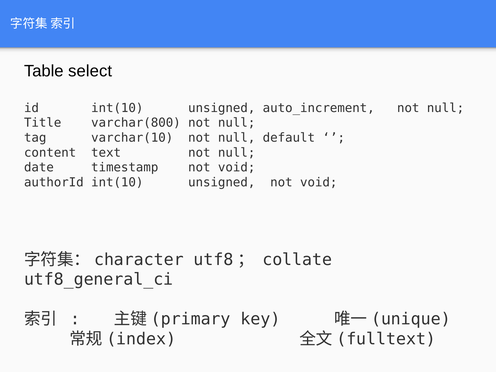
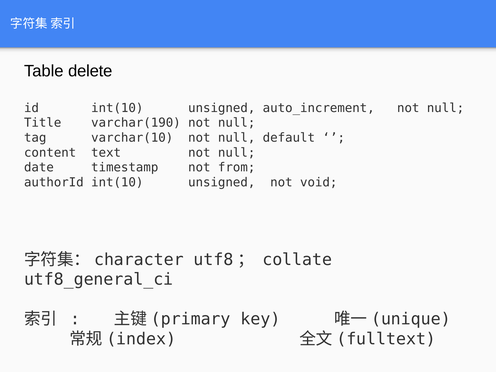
select: select -> delete (90, 71)
varchar(800: varchar(800 -> varchar(190 (136, 123)
timestamp not void: void -> from (237, 167)
